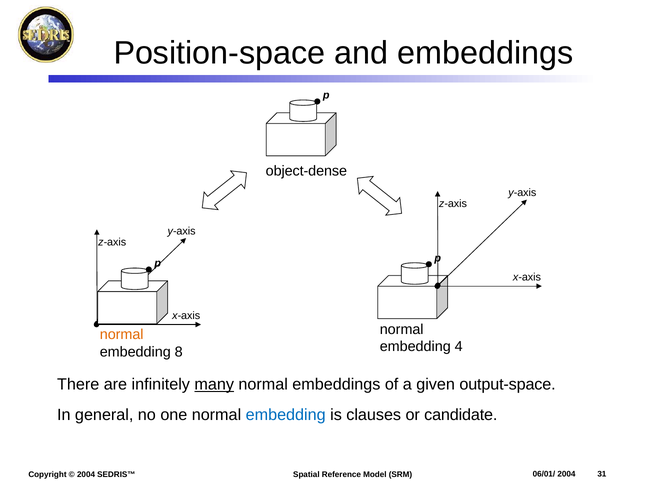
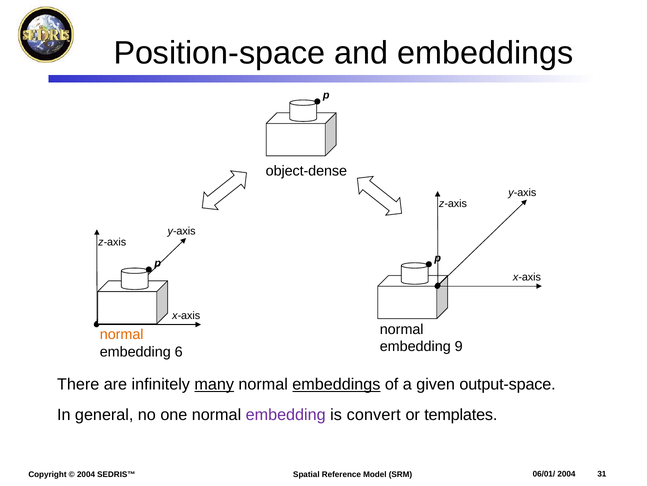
4: 4 -> 9 (459, 346)
8: 8 -> 6 (179, 351)
embeddings underline: none -> present (336, 384)
embedding colour: blue -> purple (286, 414)
clauses: clauses -> convert (374, 414)
candidate: candidate -> templates (461, 414)
